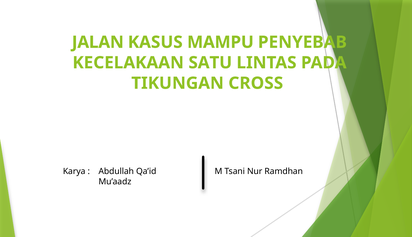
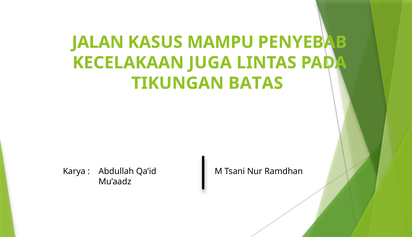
SATU: SATU -> JUGA (210, 63)
CROSS: CROSS -> BATAS (256, 83)
